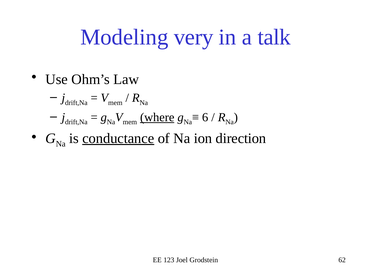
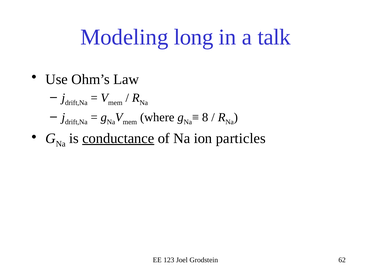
very: very -> long (194, 37)
where underline: present -> none (157, 117)
6: 6 -> 8 (205, 117)
direction: direction -> particles (241, 138)
